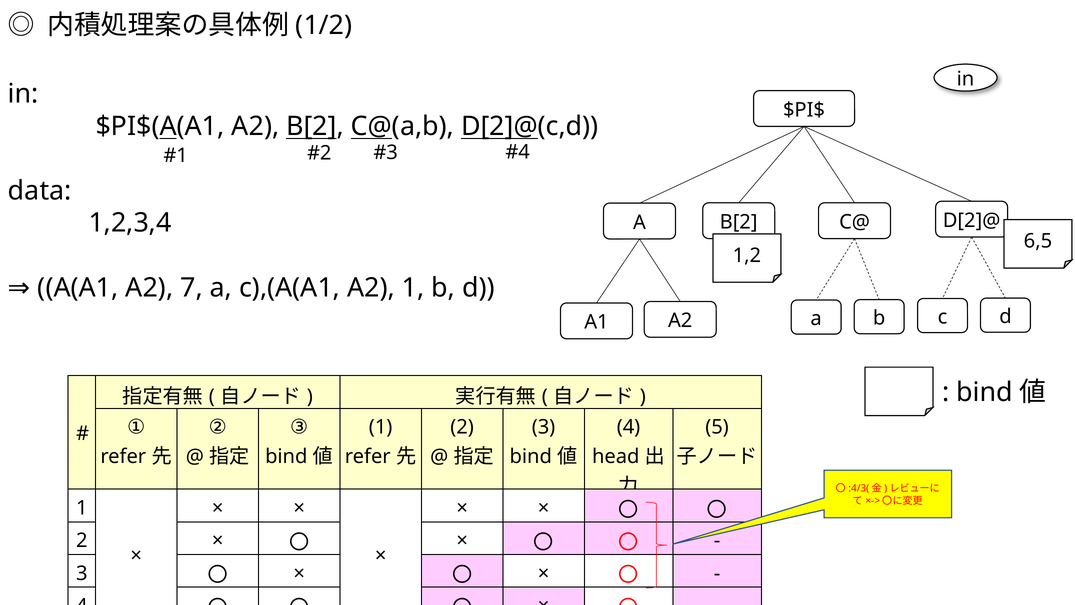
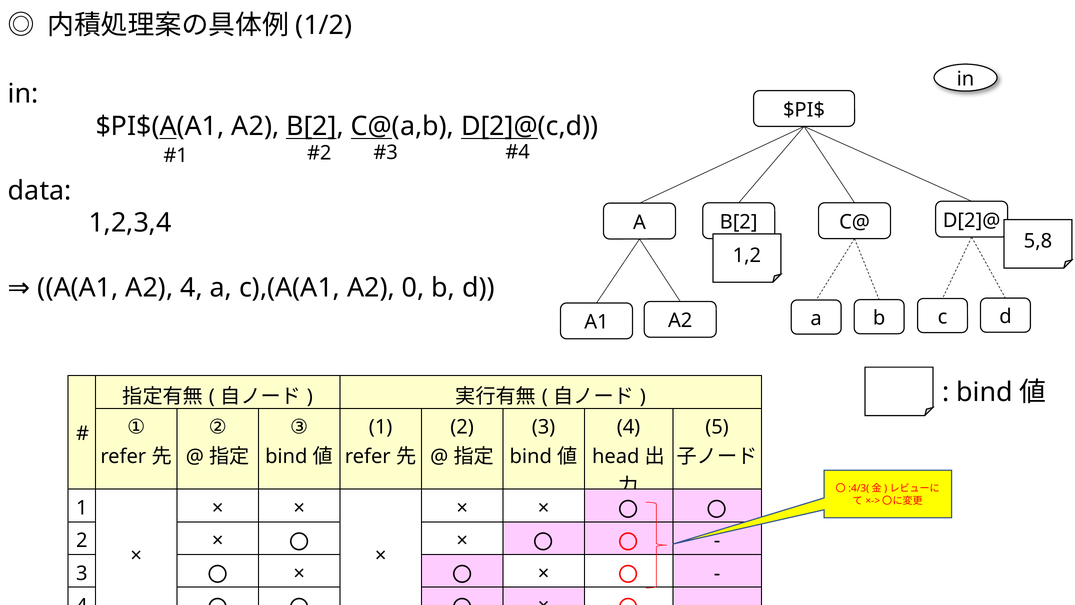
6,5: 6,5 -> 5,8 (1038, 241)
A2 7: 7 -> 4 (192, 288)
A2 1: 1 -> 0 (413, 288)
